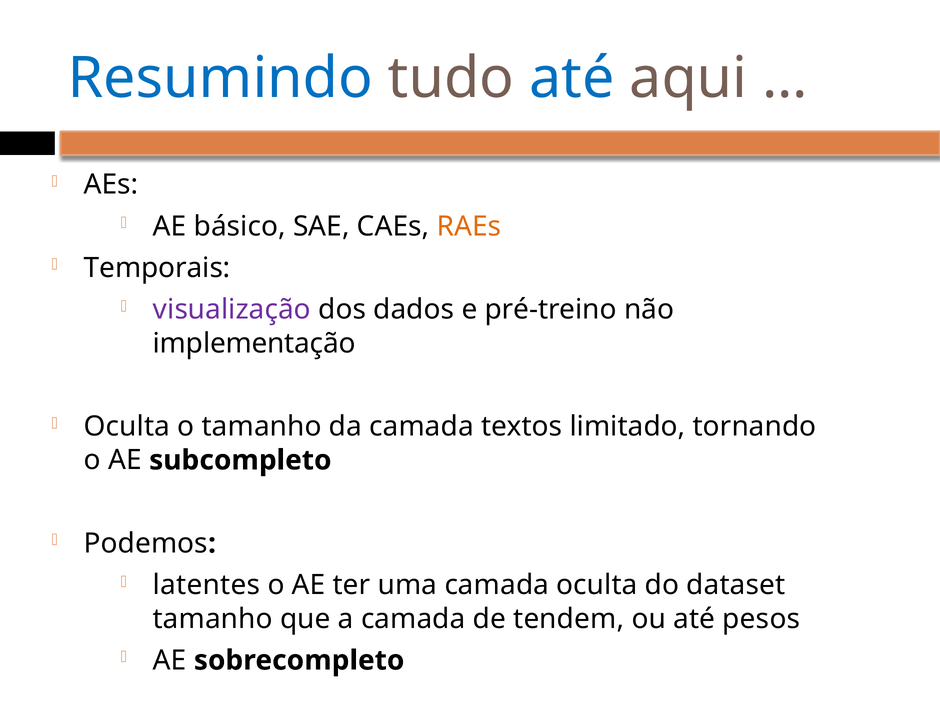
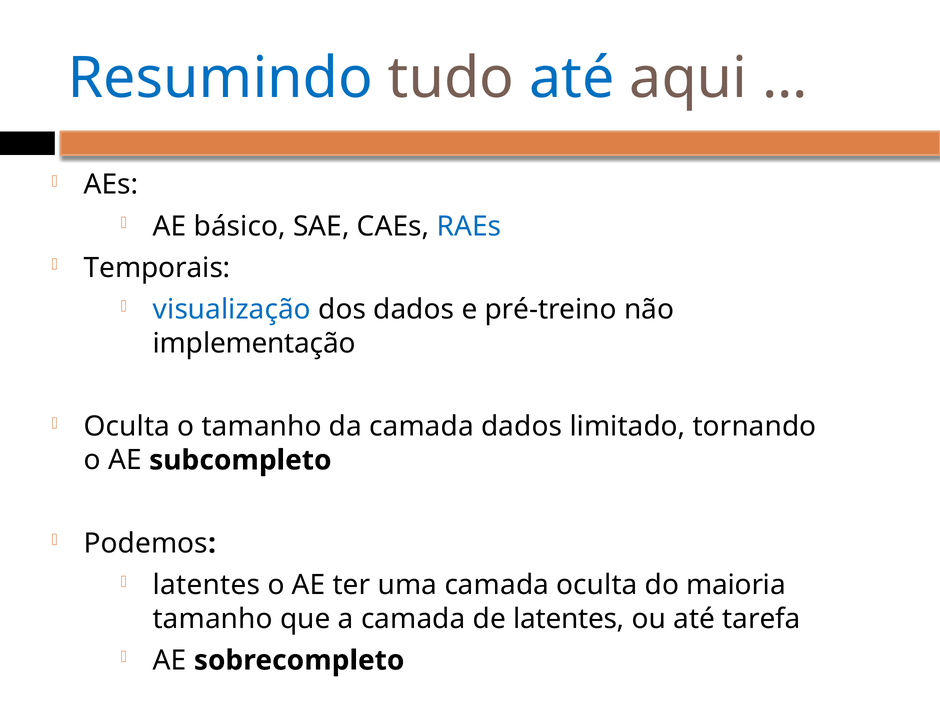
RAEs colour: orange -> blue (469, 226)
visualização colour: purple -> blue (232, 310)
camada textos: textos -> dados (522, 426)
dataset: dataset -> maioria (736, 585)
de tendem: tendem -> latentes (569, 619)
pesos: pesos -> tarefa (761, 619)
